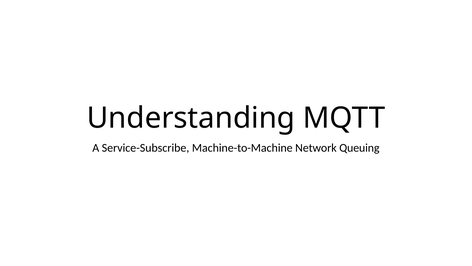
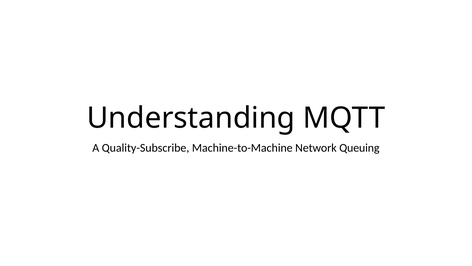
Service-Subscribe: Service-Subscribe -> Quality-Subscribe (146, 148)
